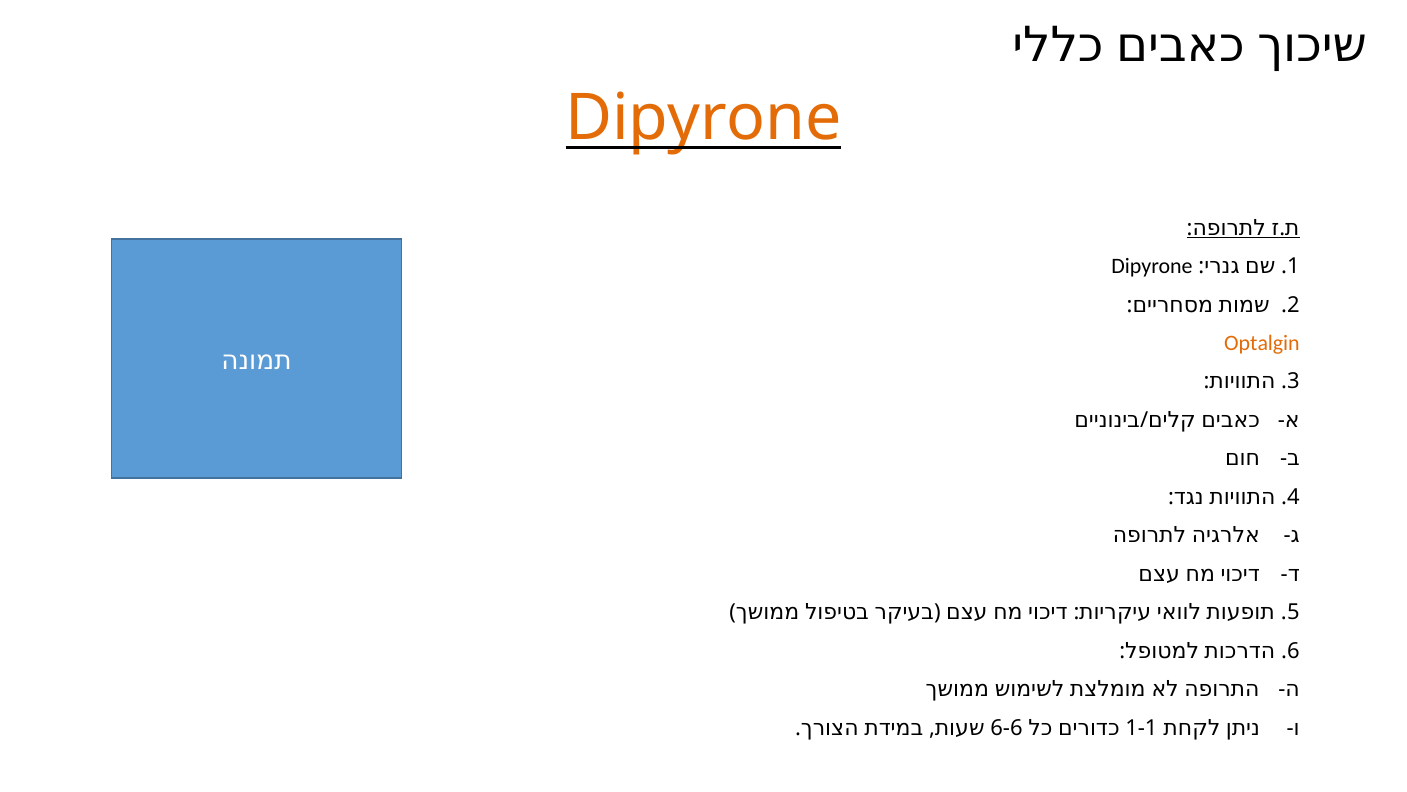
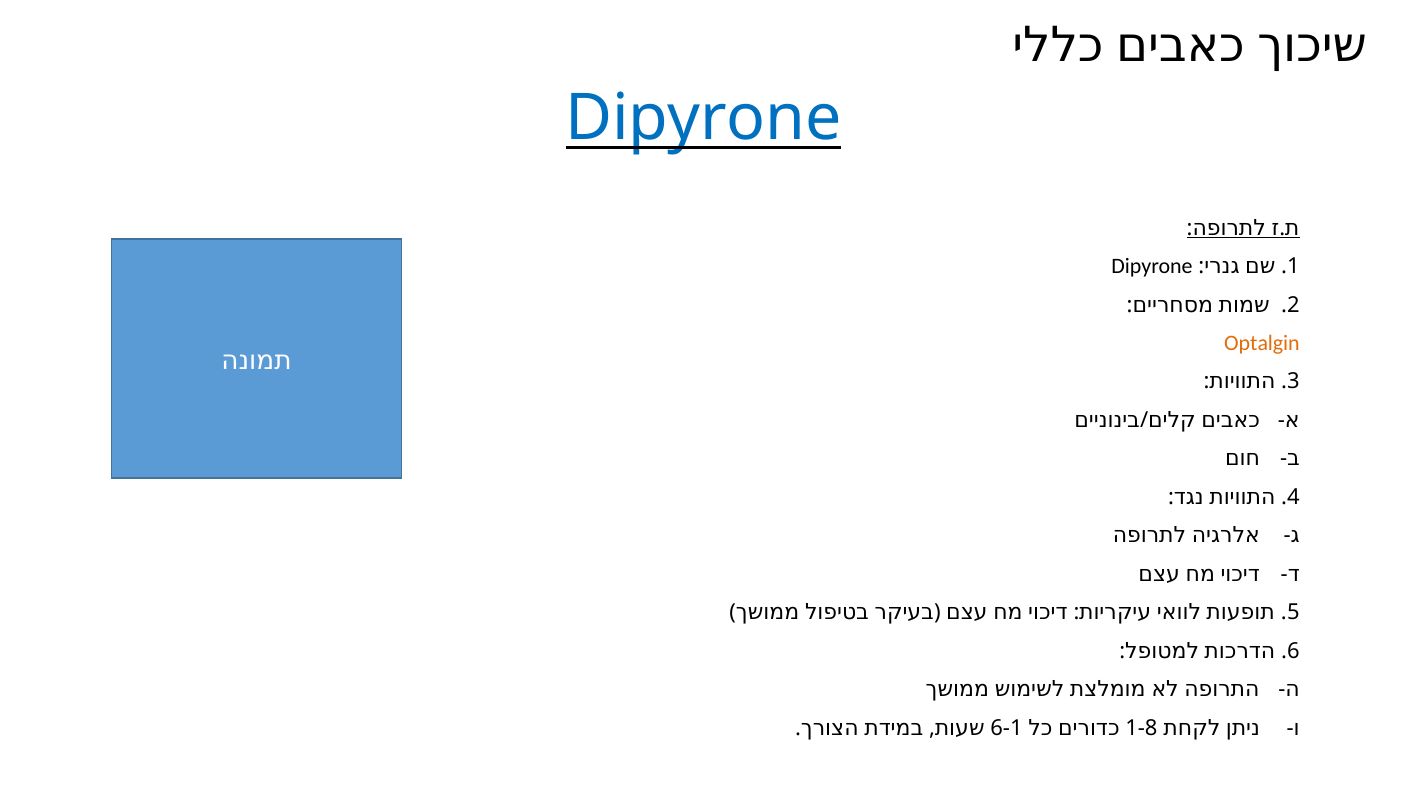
Dipyrone colour: orange -> blue (704, 118)
6-6: 6-6 -> 6-1 (1007, 727)
1-1: 1-1 -> 1-8 (1141, 727)
